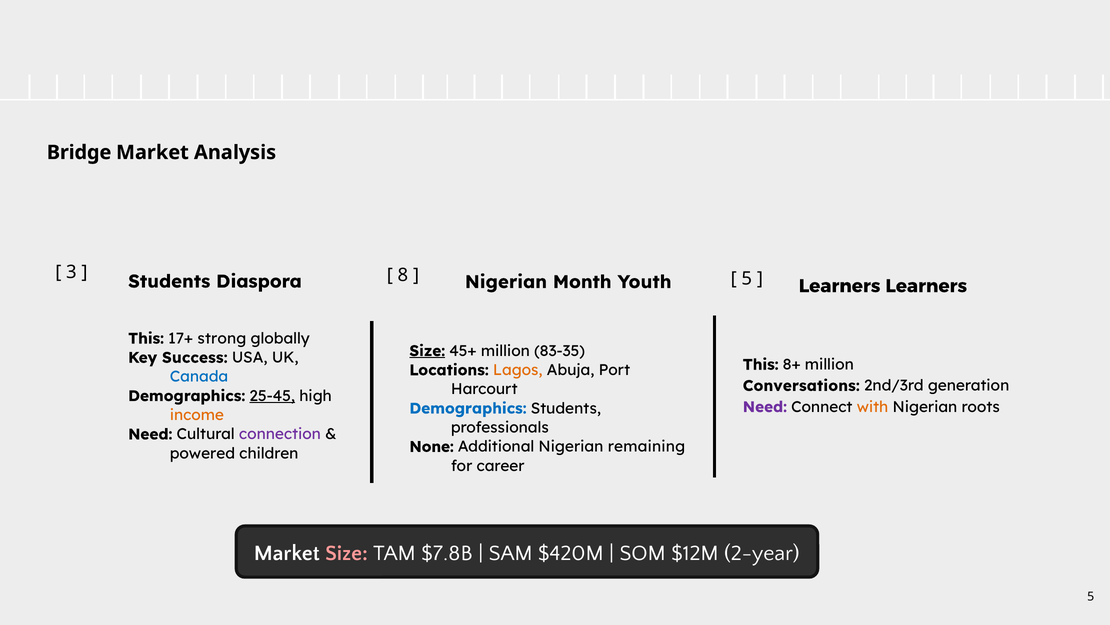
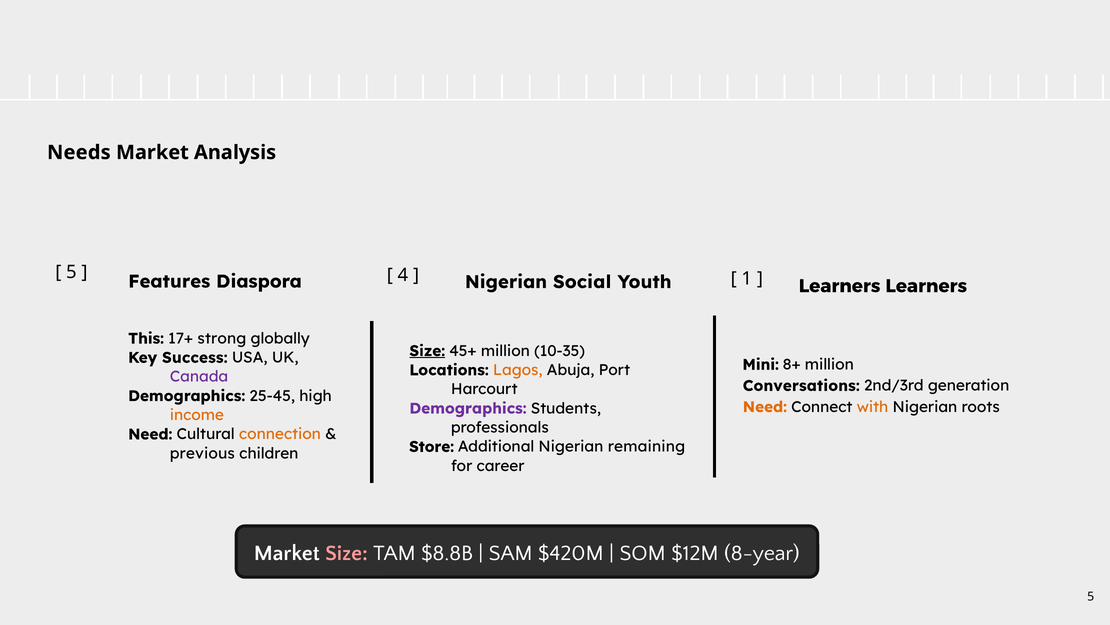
Bridge: Bridge -> Needs (79, 152)
3: 3 -> 5 (71, 272)
8: 8 -> 4 (403, 275)
5: 5 -> 1 (747, 279)
Students: Students -> Features (169, 281)
Month: Month -> Social (582, 282)
83-35: 83-35 -> 10-35 (560, 351)
This: This -> Mini (761, 364)
Canada colour: blue -> purple (199, 377)
25-45 underline: present -> none (272, 396)
Need colour: purple -> orange (765, 407)
Demographics colour: blue -> purple (468, 408)
connection colour: purple -> orange (280, 434)
None: None -> Store (432, 446)
powered: powered -> previous (202, 453)
$7.8B: $7.8B -> $8.8B (447, 553)
2-year: 2-year -> 8-year (762, 553)
